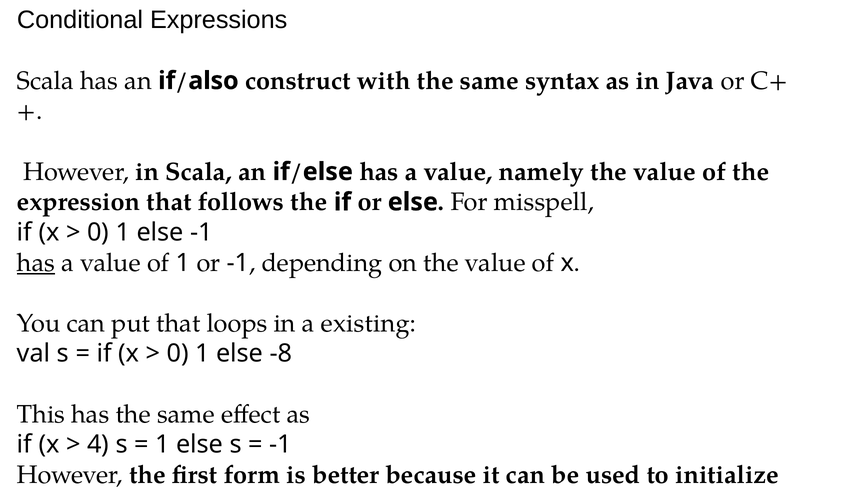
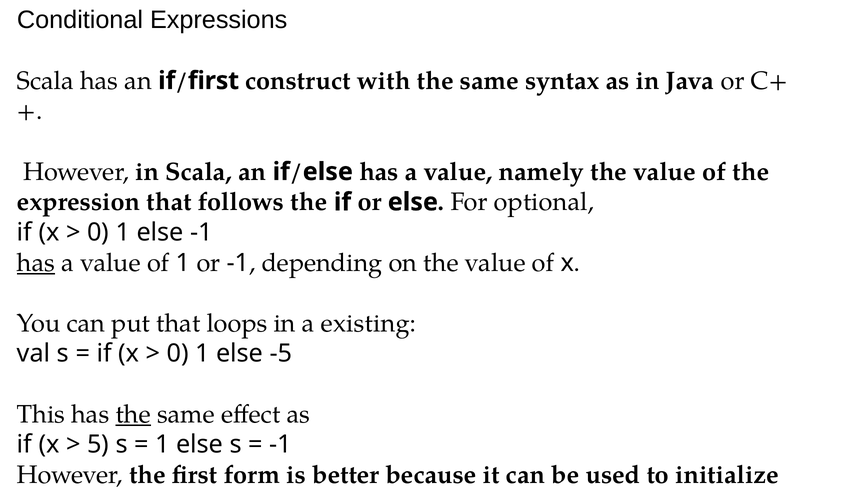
also: also -> first (213, 81)
misspell: misspell -> optional (544, 202)
-8: -8 -> -5 (281, 354)
the underline: none -> present (133, 414)
4: 4 -> 5 (98, 445)
